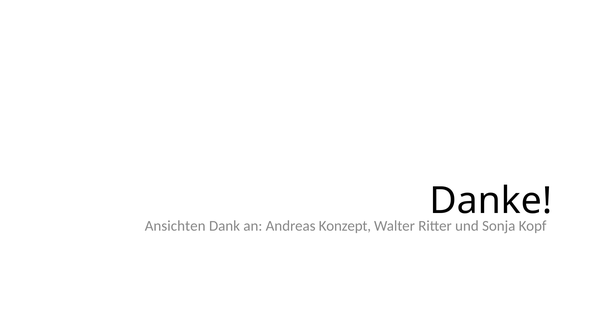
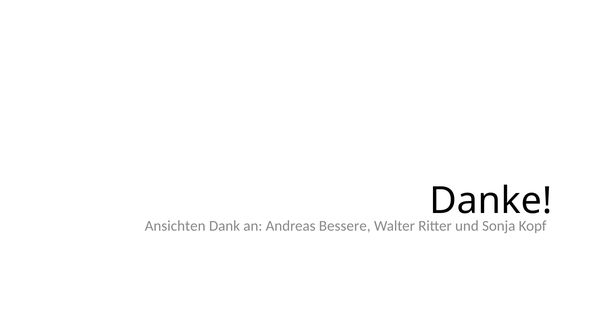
Konzept: Konzept -> Bessere (345, 226)
